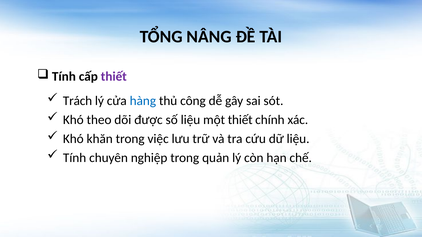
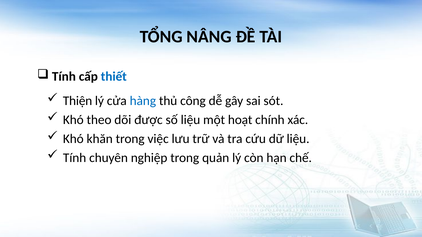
thiết colour: purple -> blue (114, 77)
Trách: Trách -> Thiện (78, 101)
một thiết: thiết -> hoạt (240, 120)
